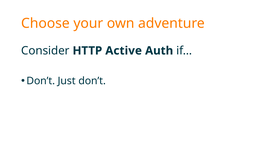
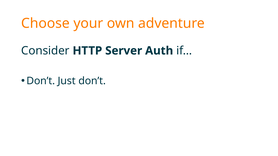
Active: Active -> Server (124, 51)
